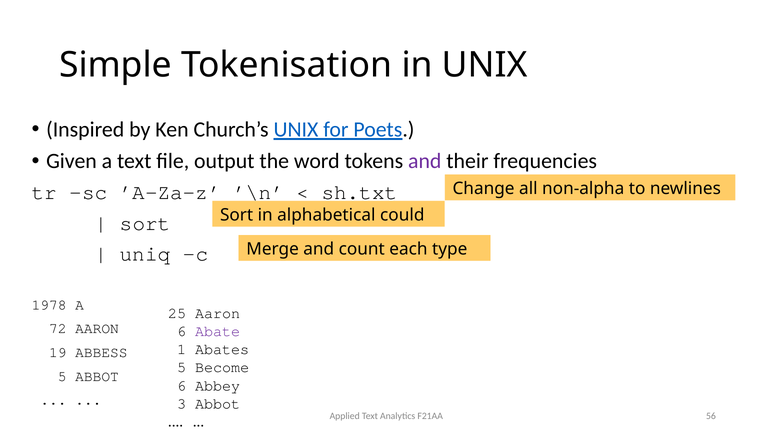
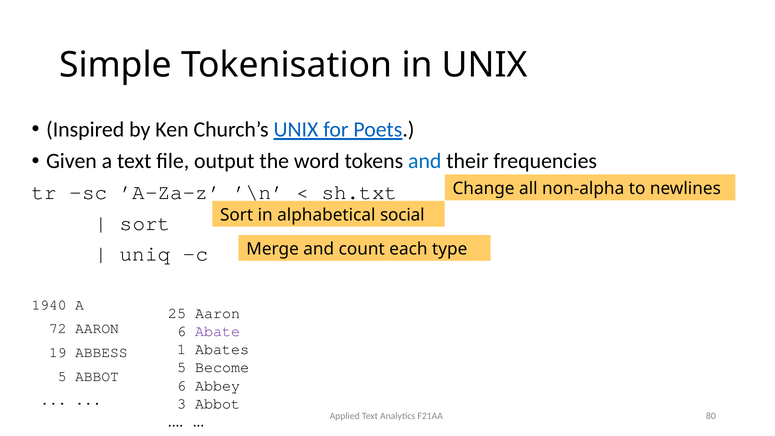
and colour: purple -> blue (425, 161)
could: could -> social (402, 215)
1978: 1978 -> 1940 (49, 305)
56: 56 -> 80 (711, 416)
